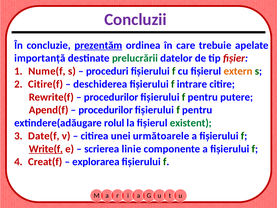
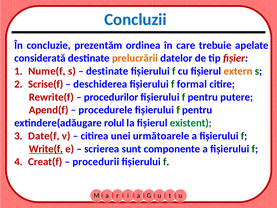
Concluzii colour: purple -> blue (135, 20)
prezentăm underline: present -> none (98, 45)
importanță: importanță -> considerată (40, 58)
prelucrării colour: green -> orange (135, 58)
proceduri: proceduri -> destinate (107, 71)
Citire(f: Citire(f -> Scrise(f (46, 84)
intrare: intrare -> formal (192, 84)
procedurilor: procedurilor -> procedurele (106, 110)
linie: linie -> sunt (132, 149)
explorarea: explorarea -> procedurii (96, 162)
